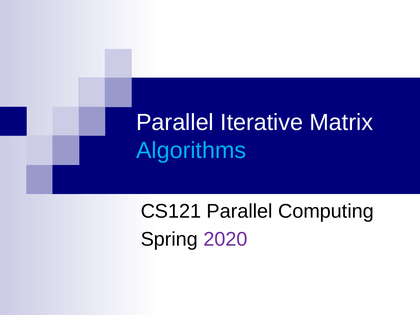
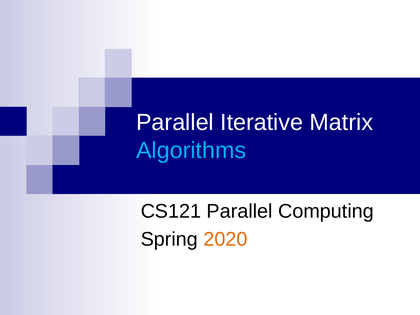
2020 colour: purple -> orange (225, 239)
